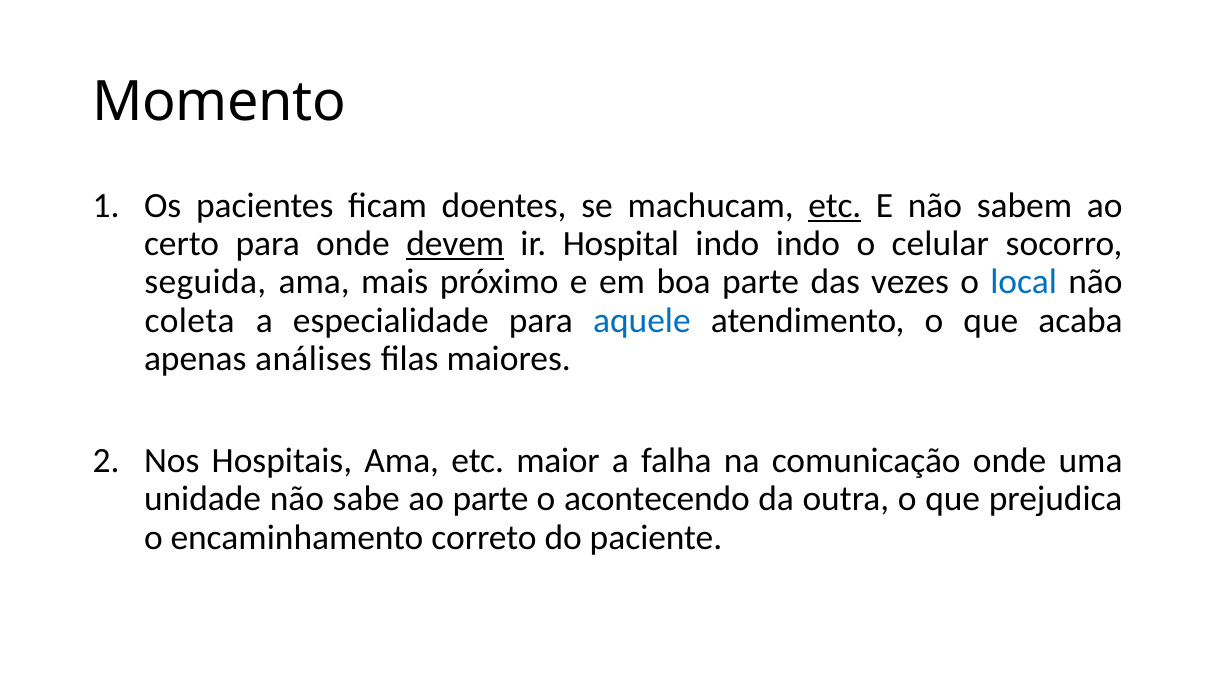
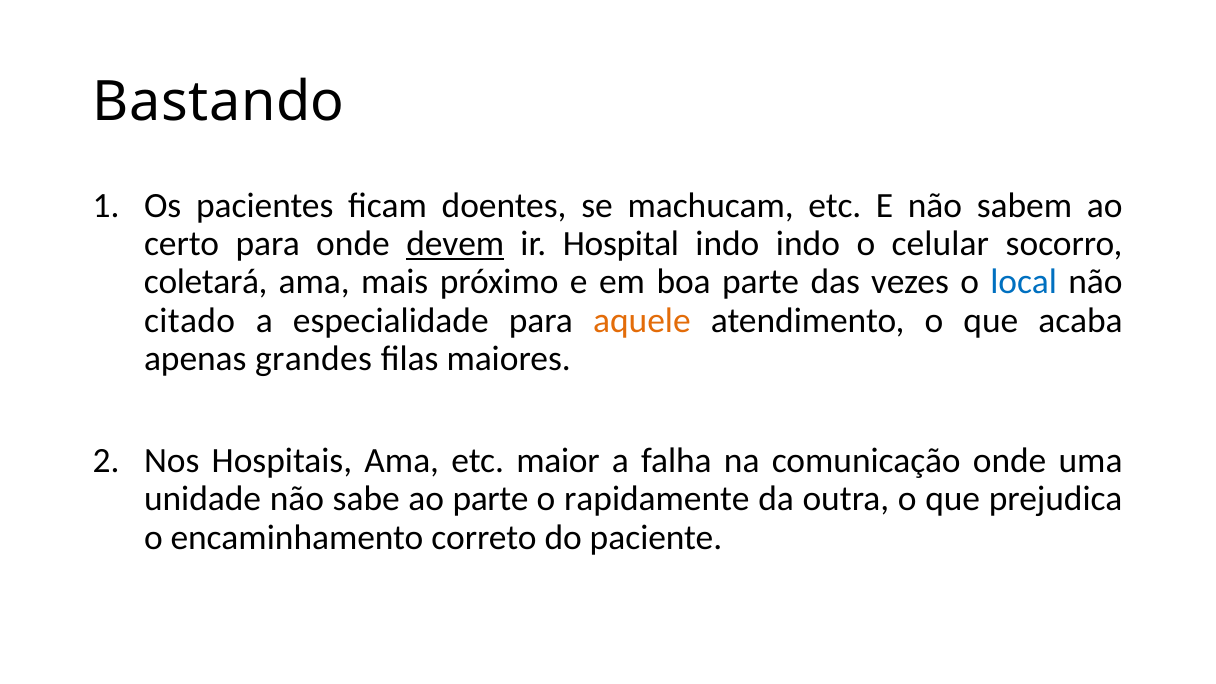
Momento: Momento -> Bastando (219, 102)
etc underline: present -> none (835, 206)
seguida: seguida -> coletará (206, 282)
coleta: coleta -> citado (190, 321)
aquele colour: blue -> orange (642, 321)
análises: análises -> grandes (314, 359)
acontecendo: acontecendo -> rapidamente (657, 499)
